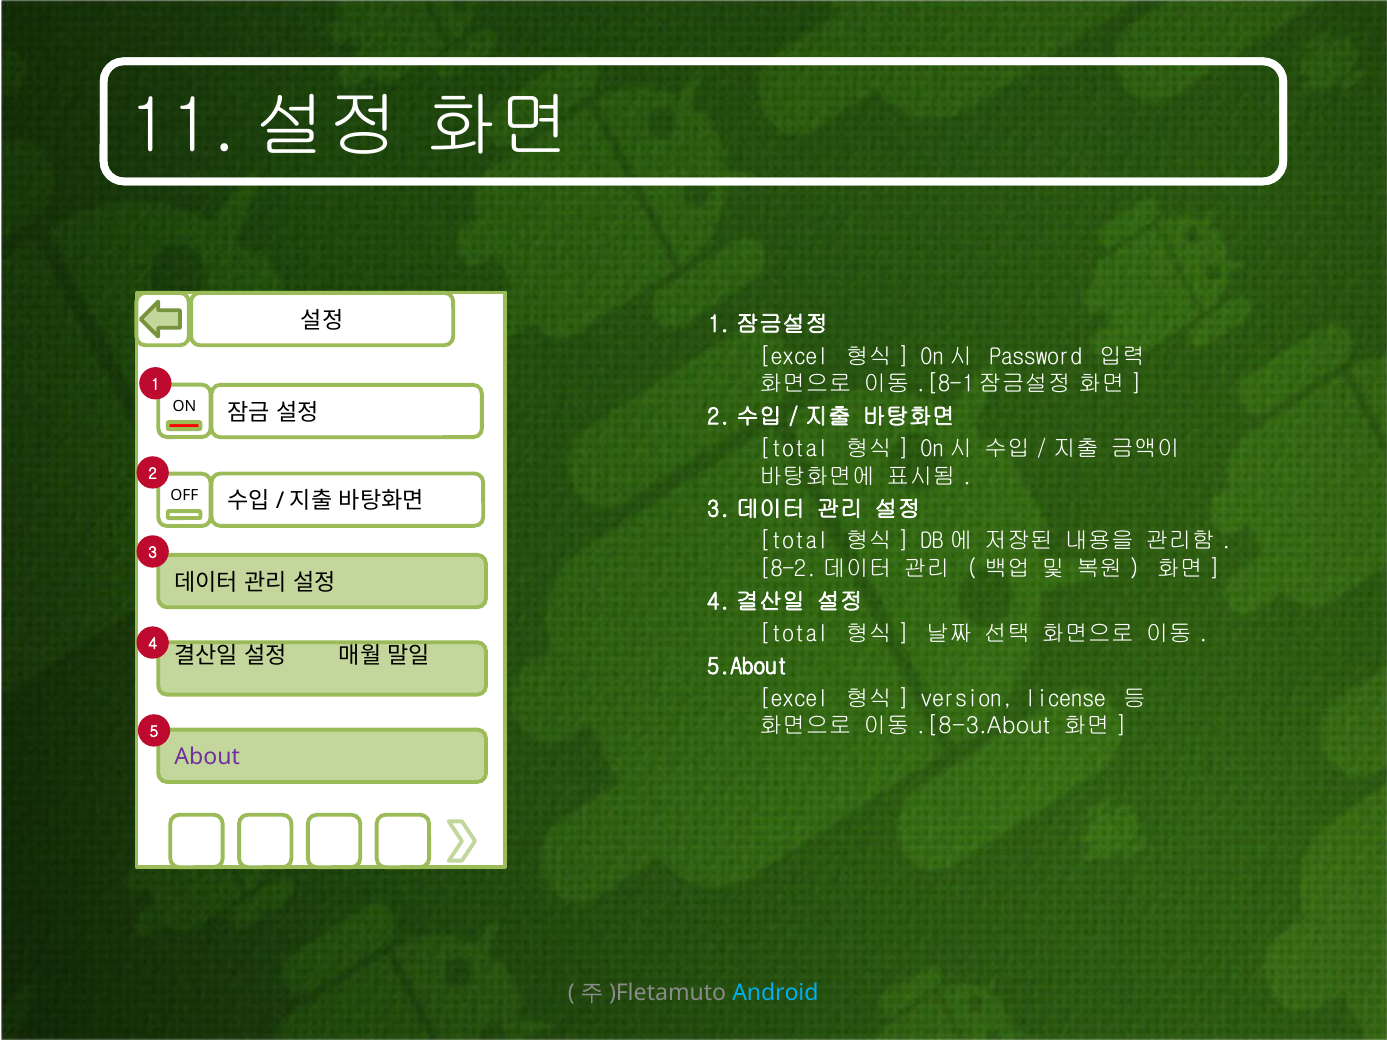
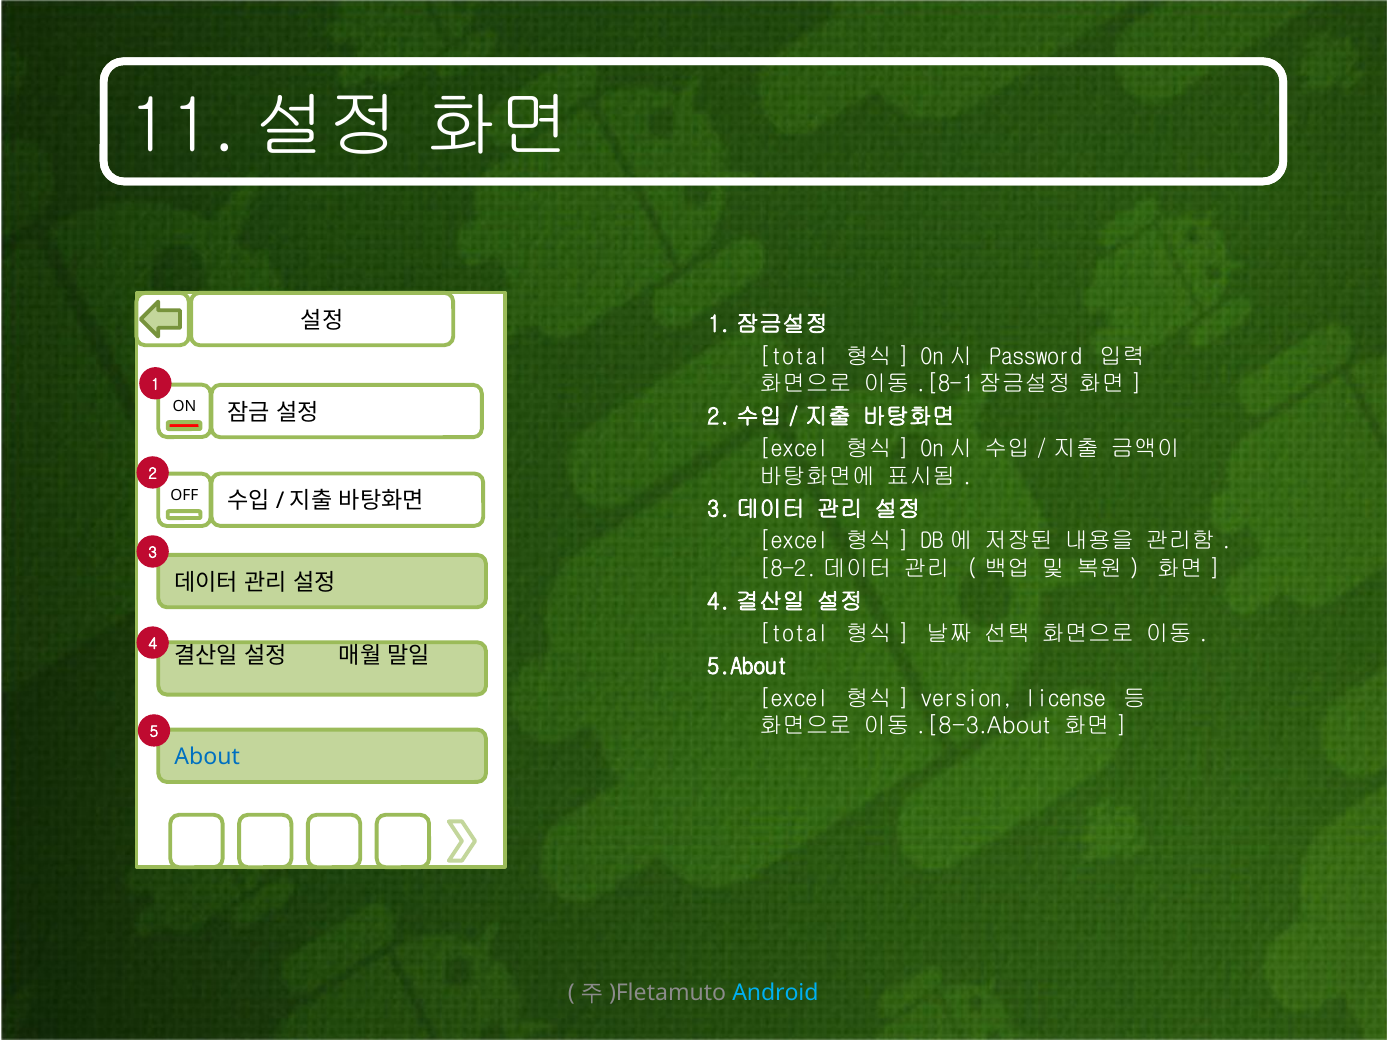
excel: excel -> total (794, 356)
total: total -> excel (794, 449)
total: total -> excel (794, 541)
About colour: purple -> blue (207, 758)
